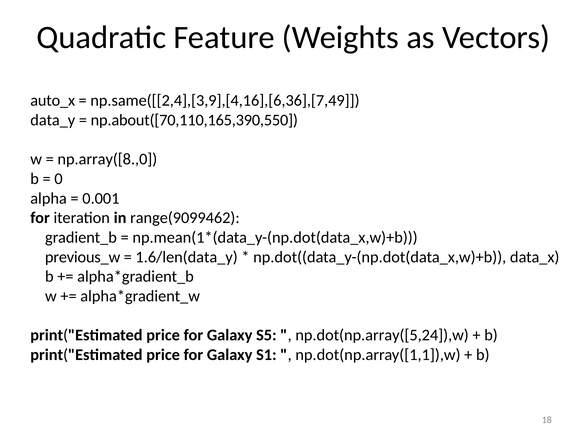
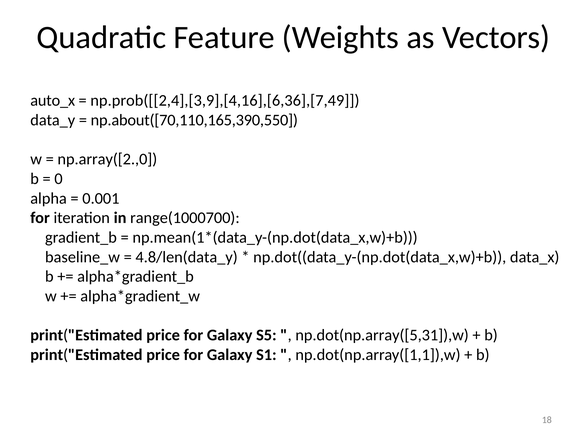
np.same([[2,4],[3,9],[4,16],[6,36],[7,49: np.same([[2,4],[3,9],[4,16],[6,36],[7,49 -> np.prob([[2,4],[3,9],[4,16],[6,36],[7,49 (225, 101)
np.array([8.,0: np.array([8.,0 -> np.array([2.,0 (107, 159)
range(9099462: range(9099462 -> range(1000700 (185, 218)
previous_w: previous_w -> baseline_w (83, 257)
1.6/len(data_y: 1.6/len(data_y -> 4.8/len(data_y (187, 257)
np.dot(np.array([5,24]),w: np.dot(np.array([5,24]),w -> np.dot(np.array([5,31]),w (382, 335)
